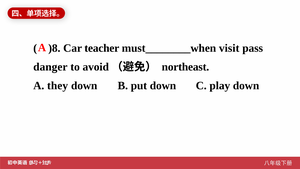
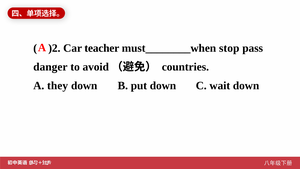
)8: )8 -> )2 (54, 48)
visit: visit -> stop (229, 48)
northeast: northeast -> countries (185, 67)
play: play -> wait (220, 86)
